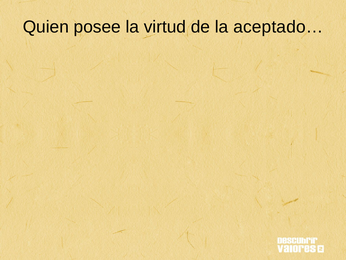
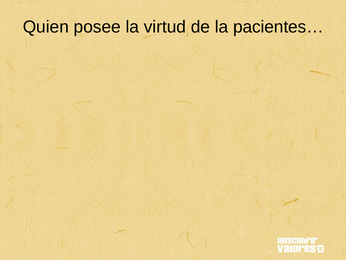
aceptado…: aceptado… -> pacientes… (278, 27)
